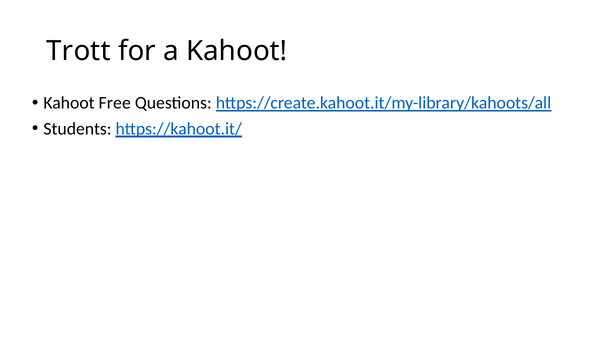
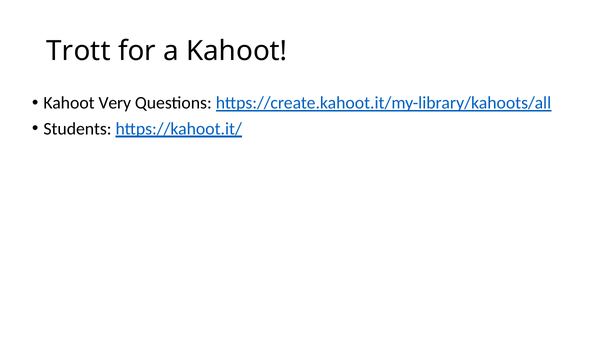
Free: Free -> Very (115, 103)
